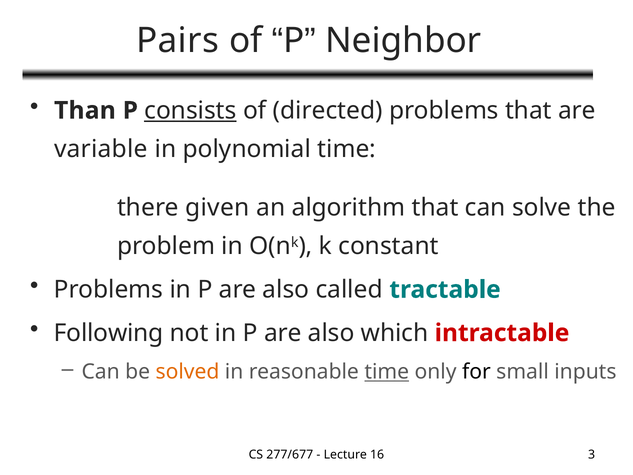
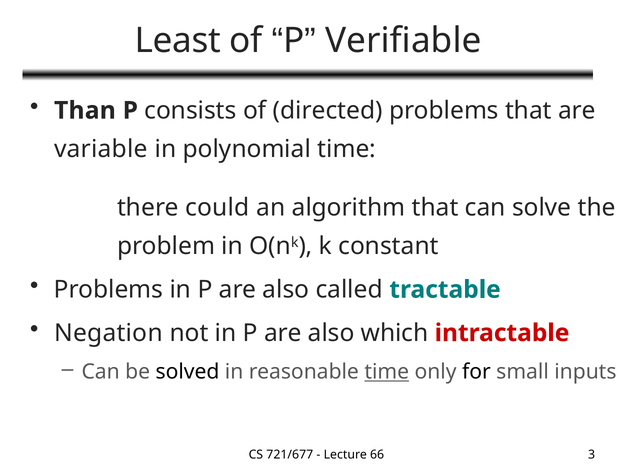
Pairs: Pairs -> Least (178, 41)
Neighbor: Neighbor -> Verifiable (403, 41)
consists underline: present -> none (190, 110)
given: given -> could (217, 208)
Following: Following -> Negation (108, 333)
solved colour: orange -> black (187, 372)
277/677: 277/677 -> 721/677 (290, 454)
16: 16 -> 66 (377, 454)
